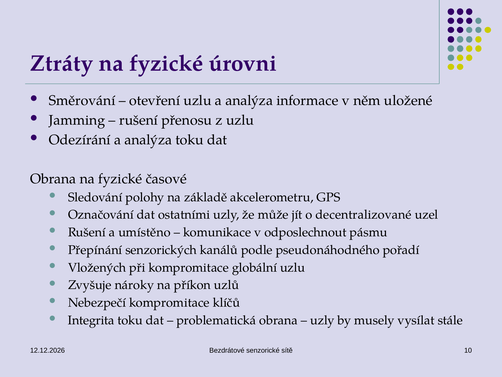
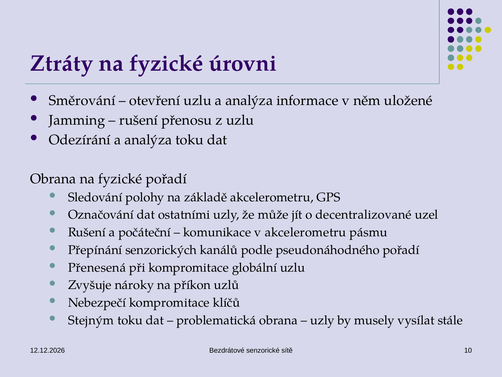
fyzické časové: časové -> pořadí (166, 179)
umístěno: umístěno -> počáteční (145, 232)
v odposlechnout: odposlechnout -> akcelerometru (305, 232)
Vložených: Vložených -> Přenesená (97, 267)
Integrita: Integrita -> Stejným (91, 320)
